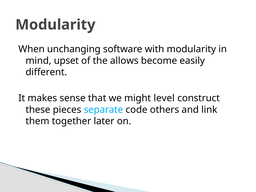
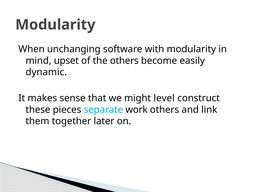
the allows: allows -> others (124, 61)
different: different -> dynamic (46, 72)
code: code -> work (137, 110)
